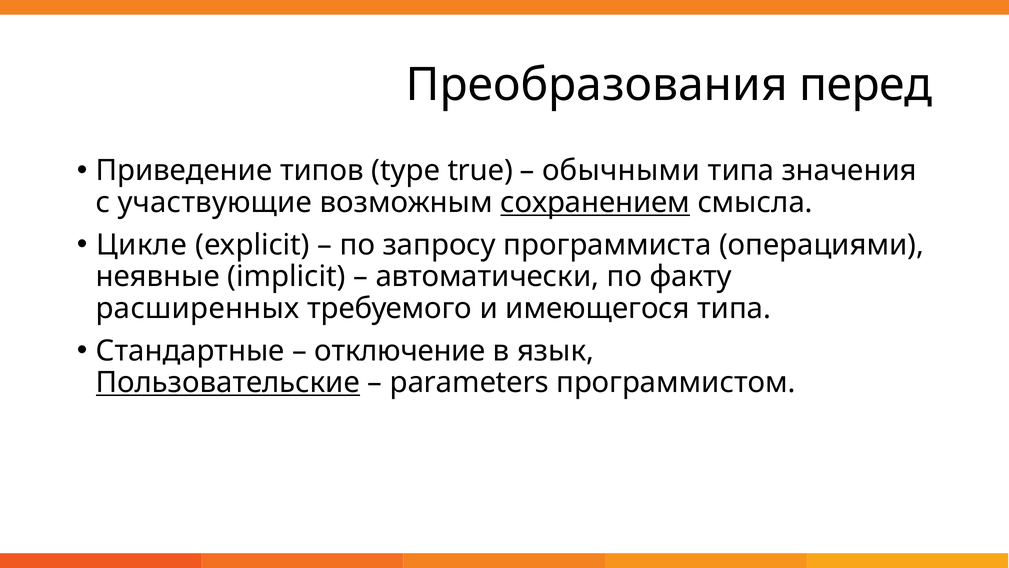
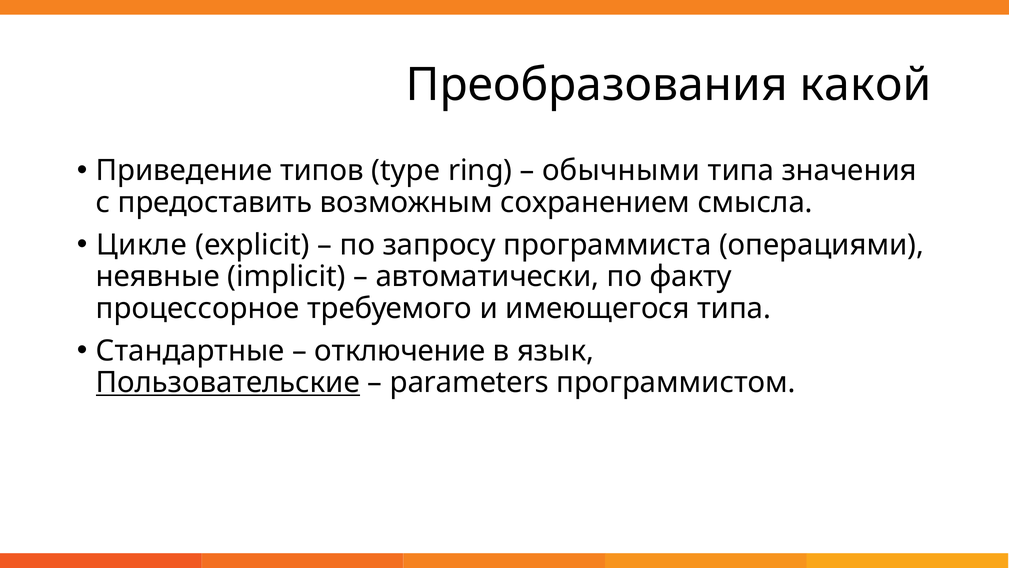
перед: перед -> какой (866, 85)
true: true -> ring (480, 171)
участвующие: участвующие -> предоставить (215, 202)
сохранением underline: present -> none (595, 202)
расширенных: расширенных -> процессорное (198, 308)
